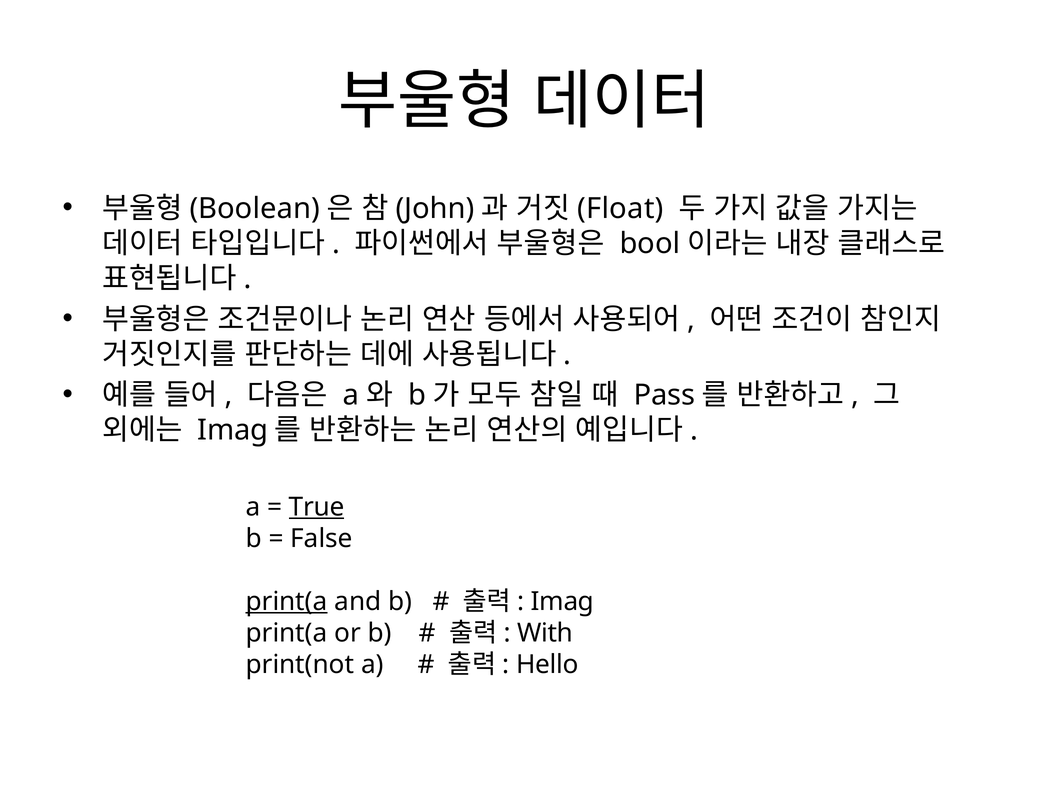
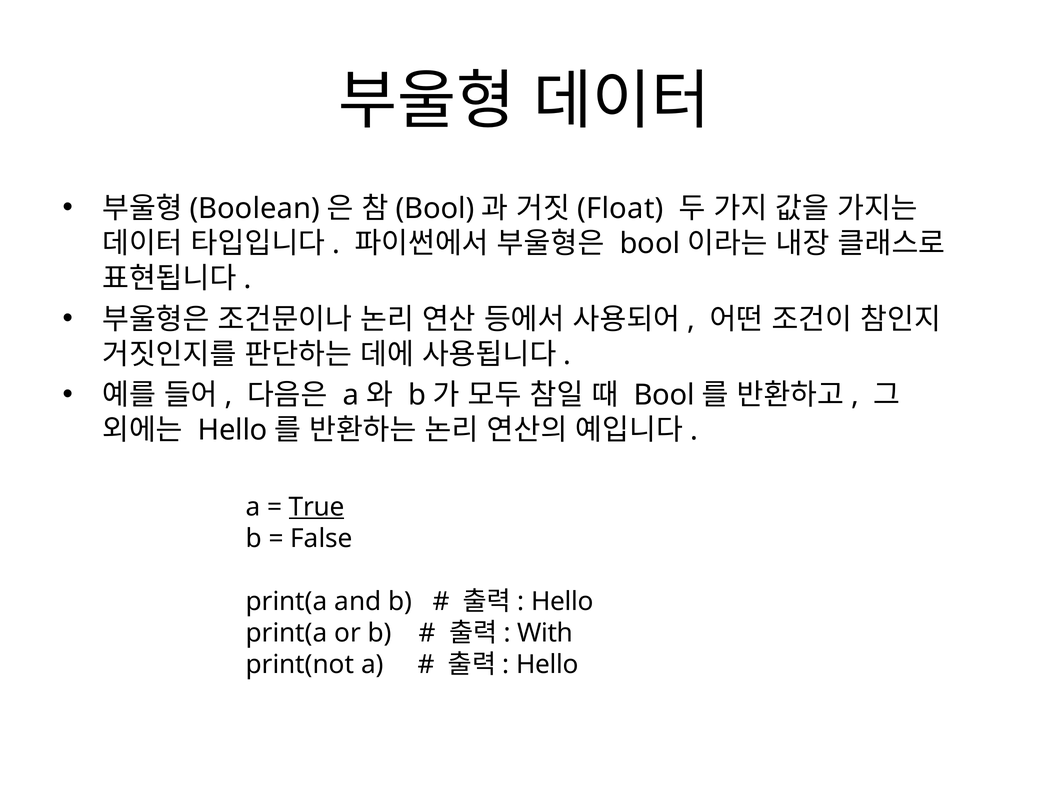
John: John -> Bool (435, 208)
Pass: Pass -> Bool (664, 395)
Imag: Imag -> Hello (233, 430)
print(a underline: present -> none (287, 601)
Imag: Imag -> Hello (562, 601)
